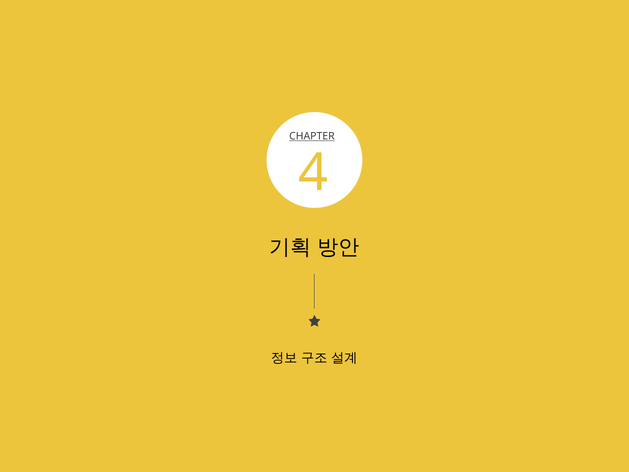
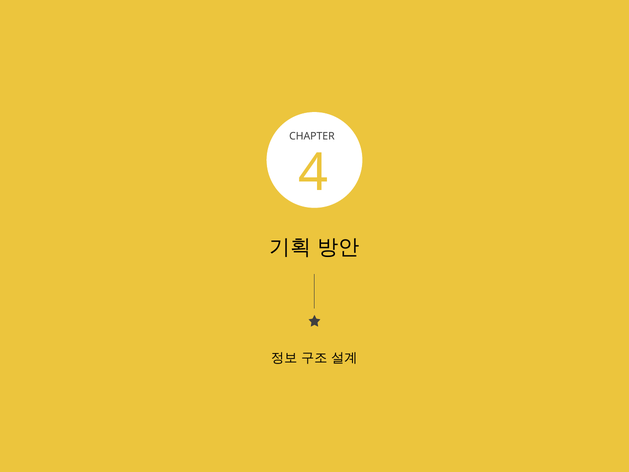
CHAPTER underline: present -> none (312, 136)
